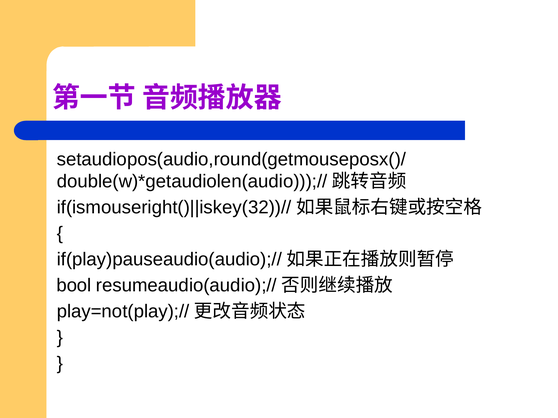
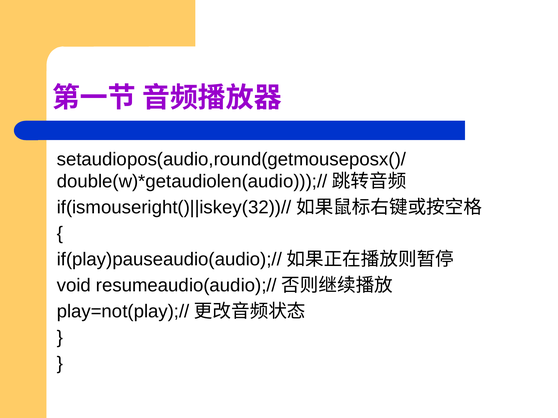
bool: bool -> void (74, 286)
